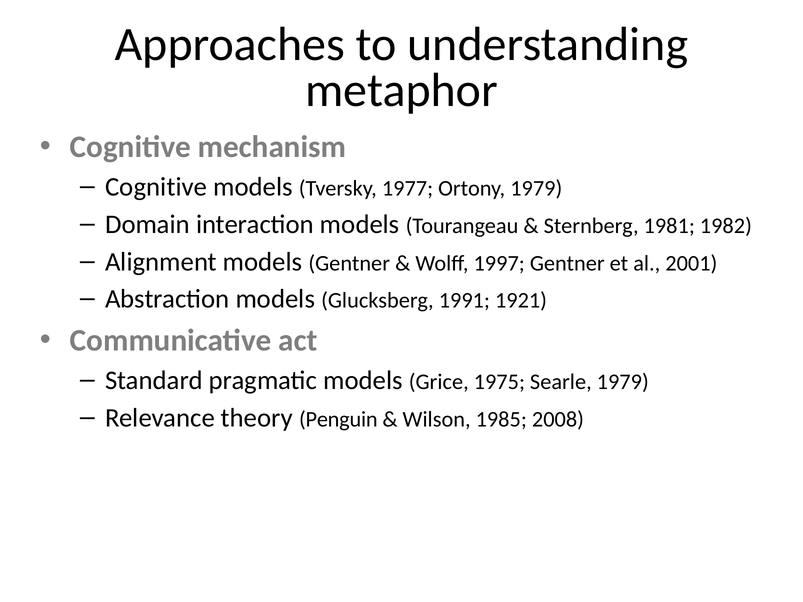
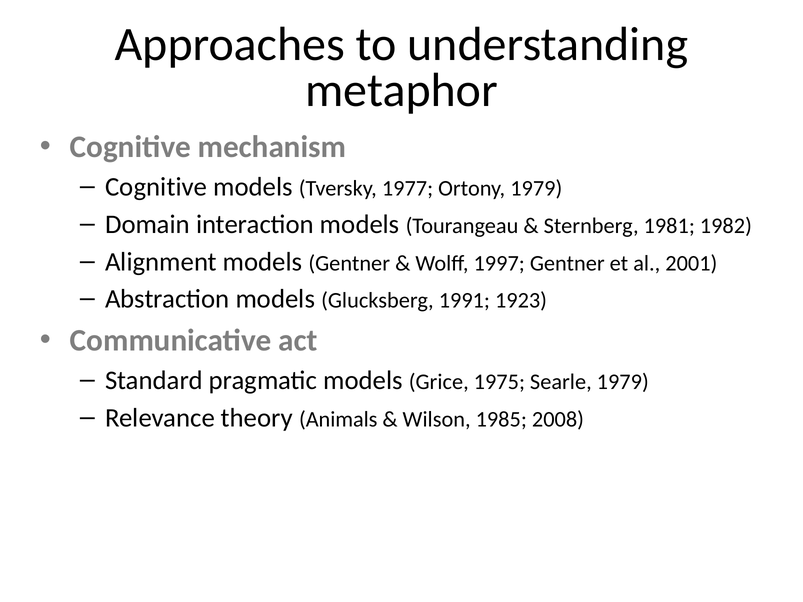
1921: 1921 -> 1923 (521, 301)
Penguin: Penguin -> Animals (338, 419)
